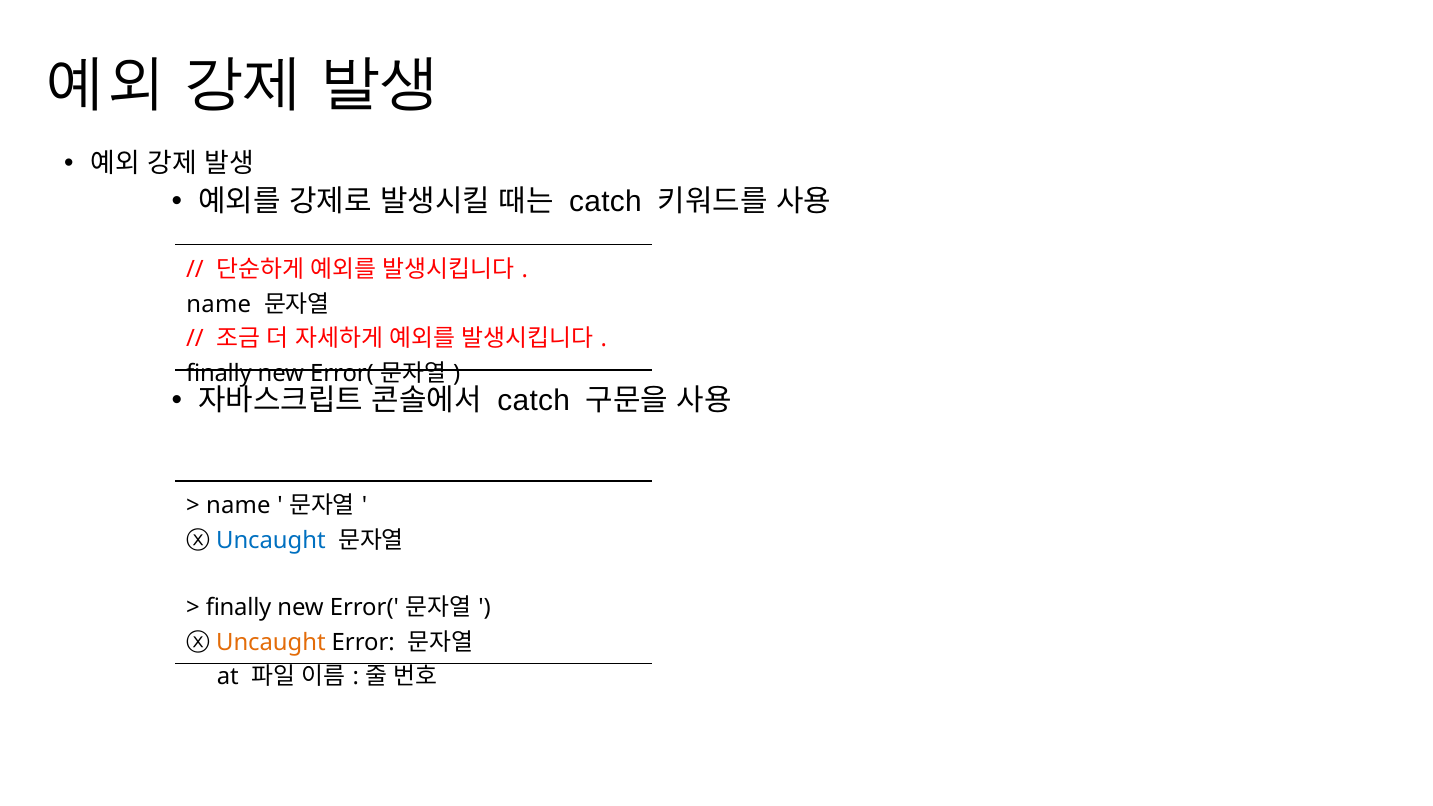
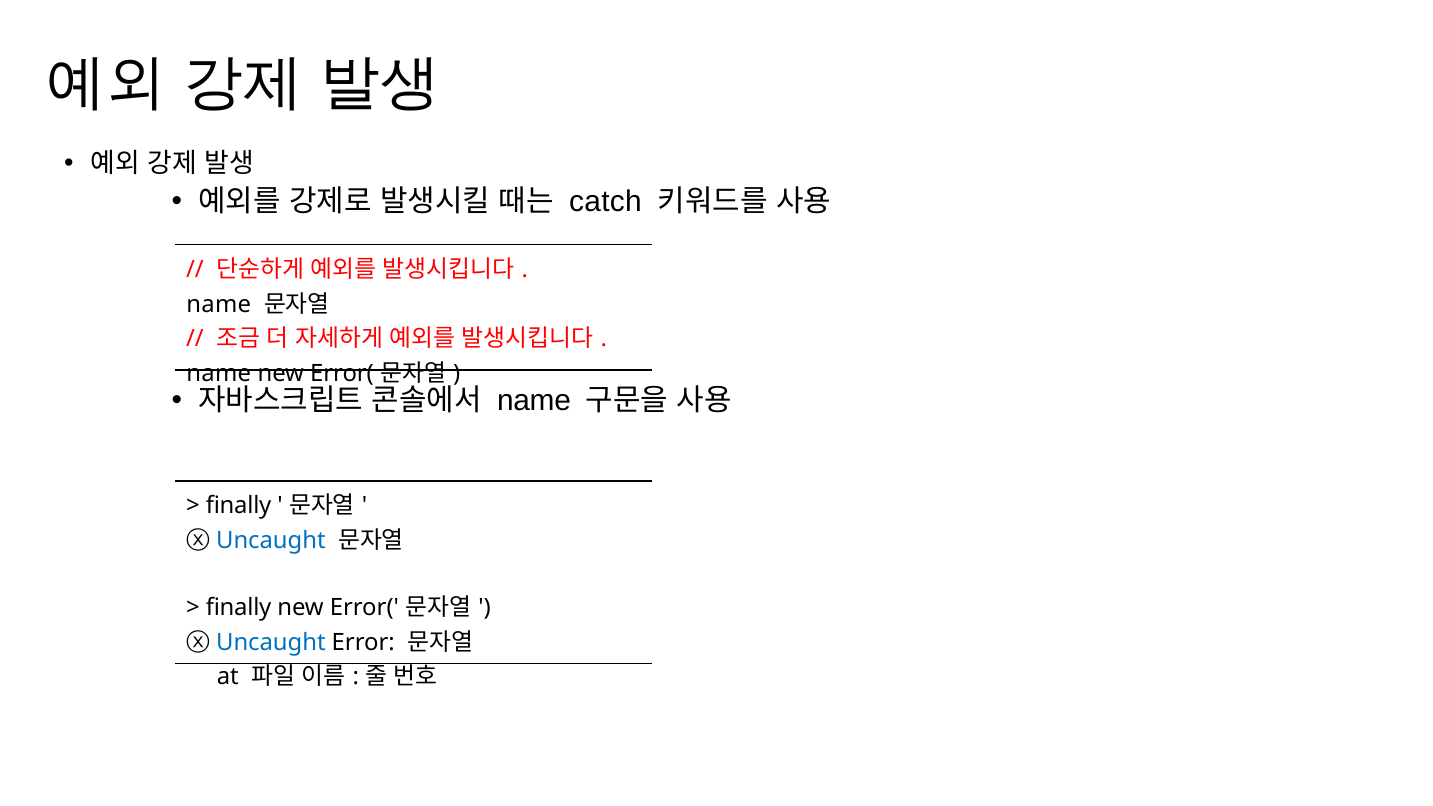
finally: finally -> name (219, 373)
catch: catch -> name (534, 401)
name: name -> finally (239, 506)
Uncaught colour: orange -> blue (271, 642)
